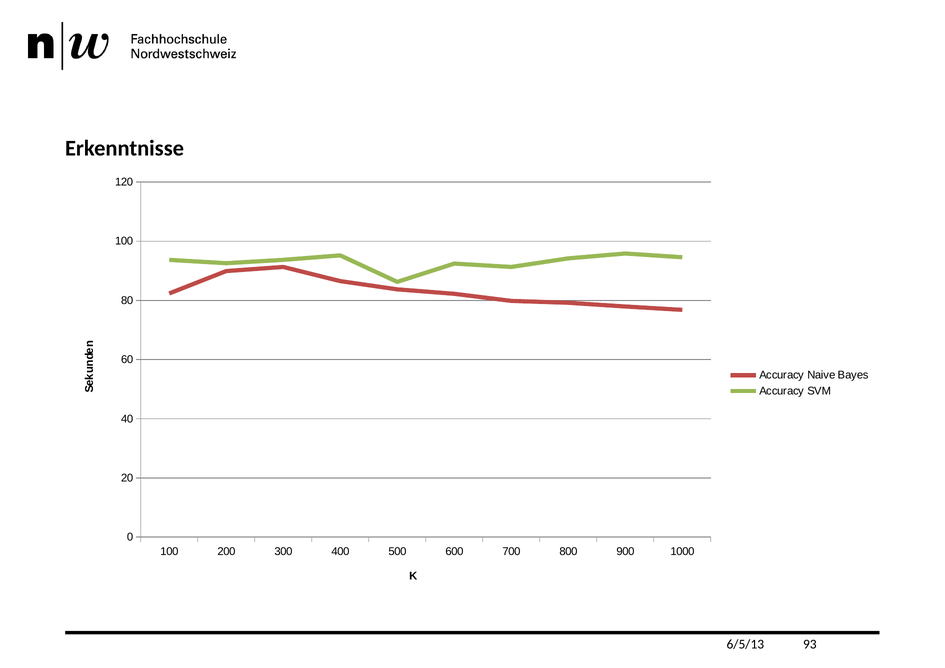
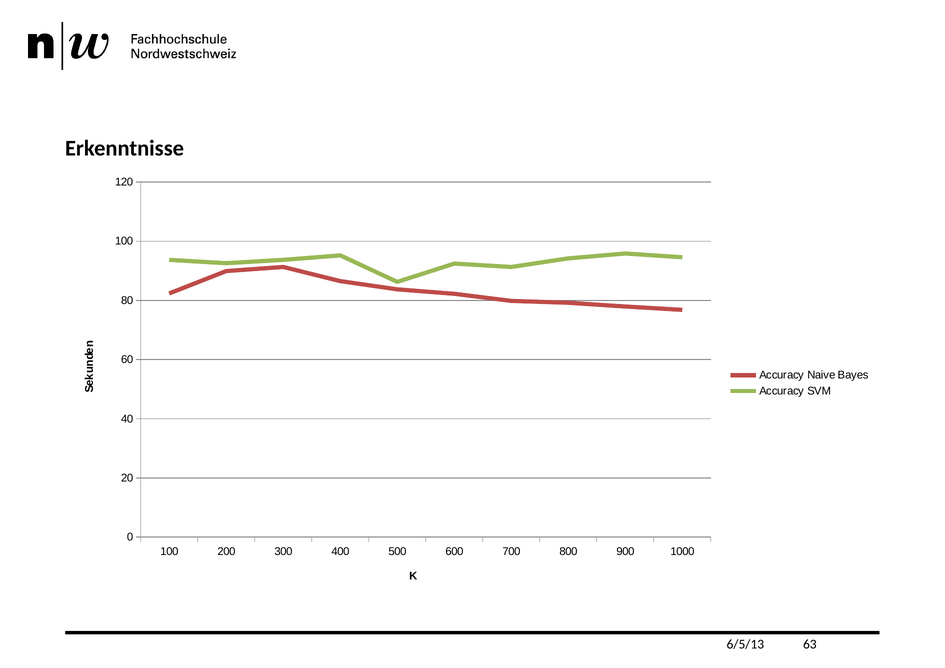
93: 93 -> 63 (810, 644)
